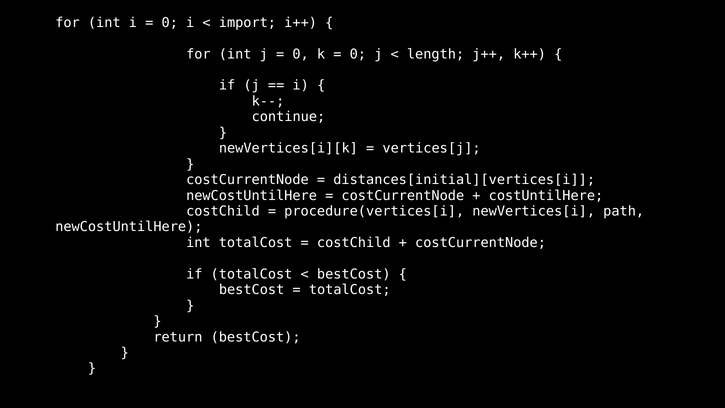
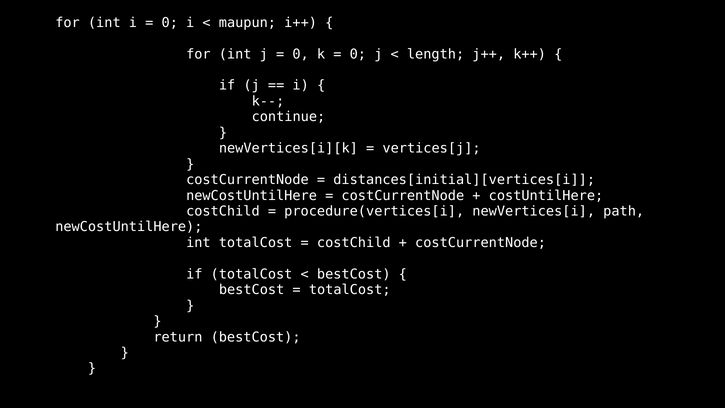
import: import -> maupun (247, 23)
